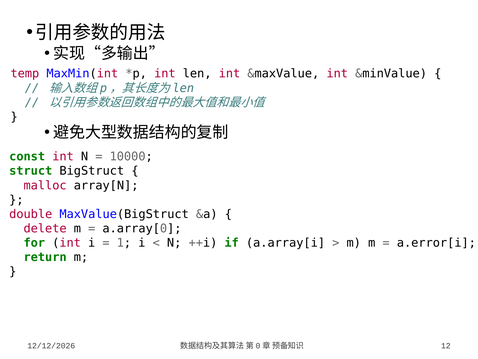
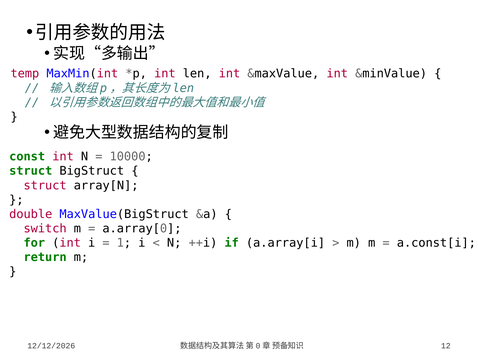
malloc: malloc -> struct (45, 185)
delete: delete -> switch (45, 228)
a.error[i: a.error[i -> a.const[i (436, 243)
